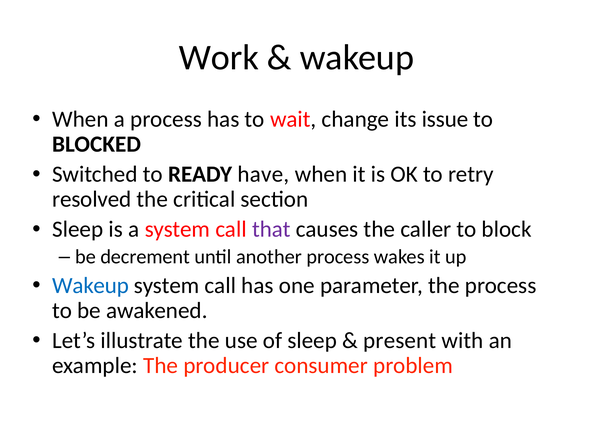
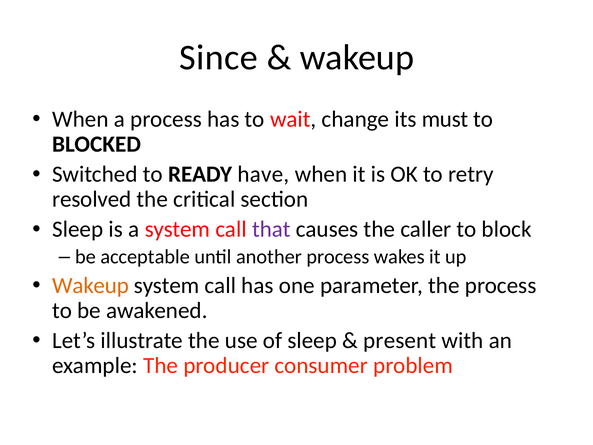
Work: Work -> Since (219, 57)
issue: issue -> must (445, 119)
decrement: decrement -> acceptable (145, 257)
Wakeup colour: blue -> orange (91, 285)
